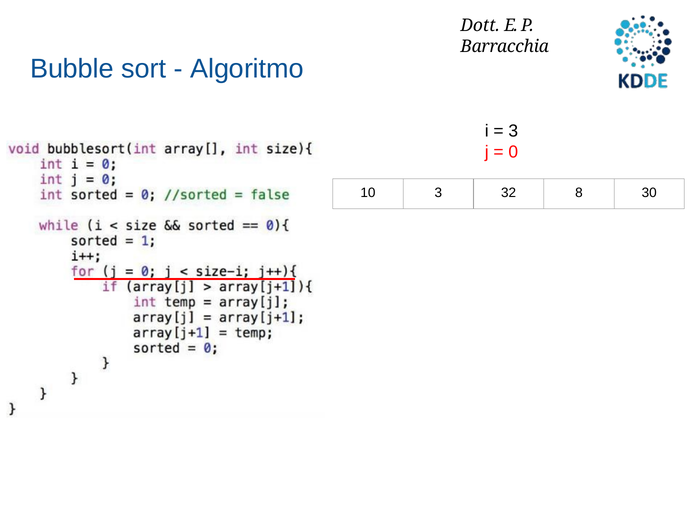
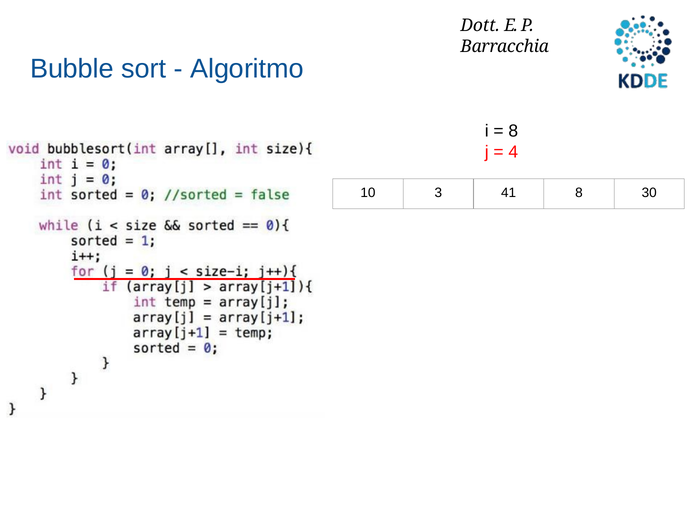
3: 3 -> 8 (513, 131)
0: 0 -> 4 (513, 152)
32: 32 -> 41 (509, 193)
